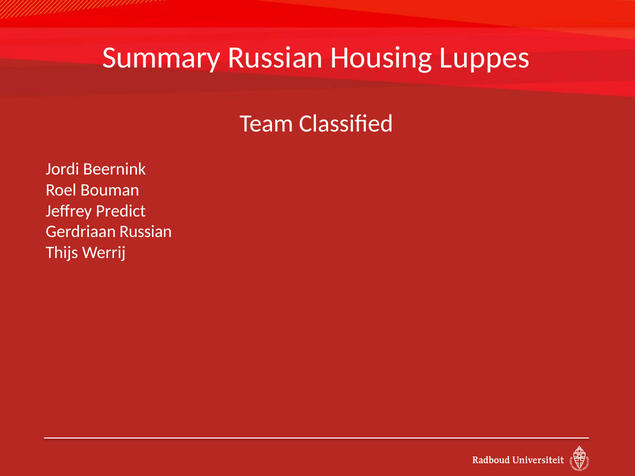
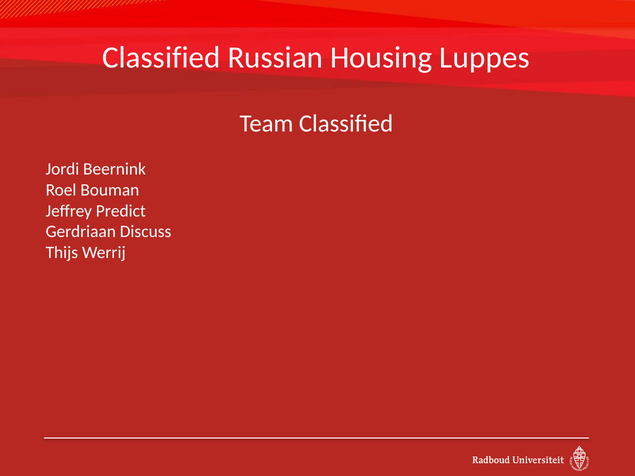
Summary: Summary -> Classified (161, 58)
Gerdriaan Russian: Russian -> Discuss (146, 232)
